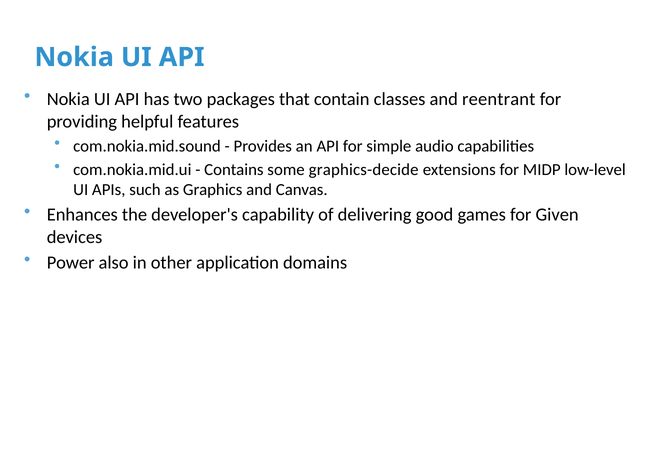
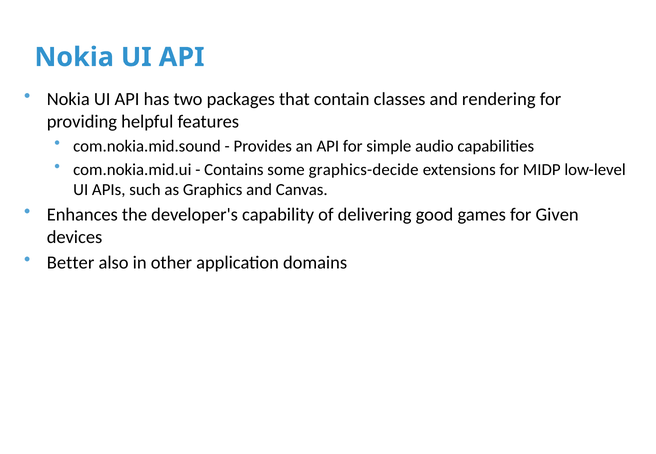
reentrant: reentrant -> rendering (499, 99)
Power: Power -> Better (71, 263)
